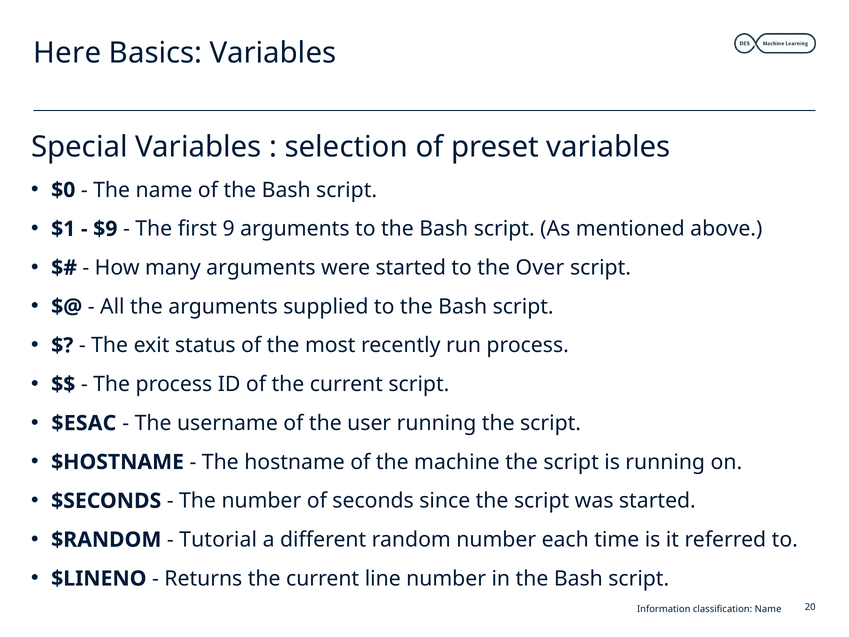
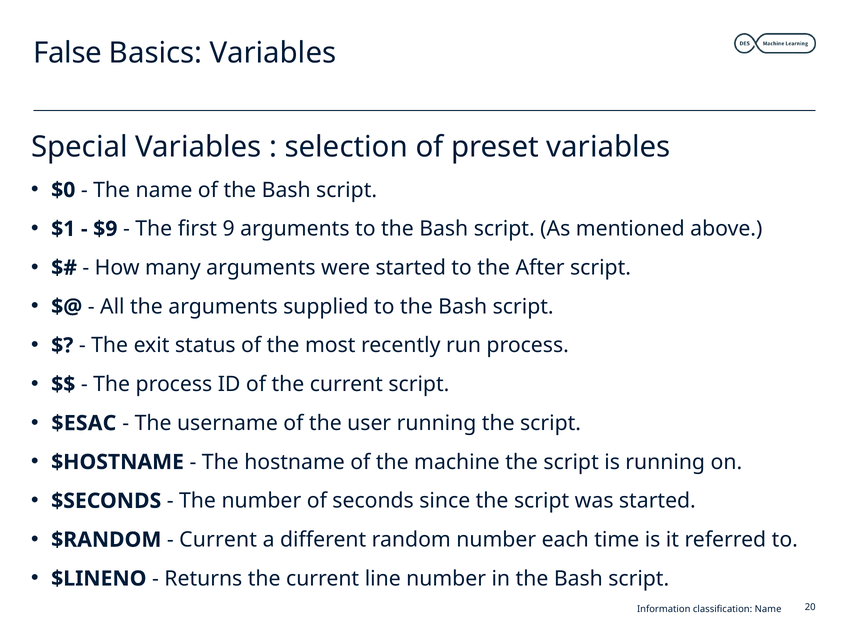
Here: Here -> False (68, 53)
Over: Over -> After (540, 268)
Tutorial: Tutorial -> Current (218, 540)
